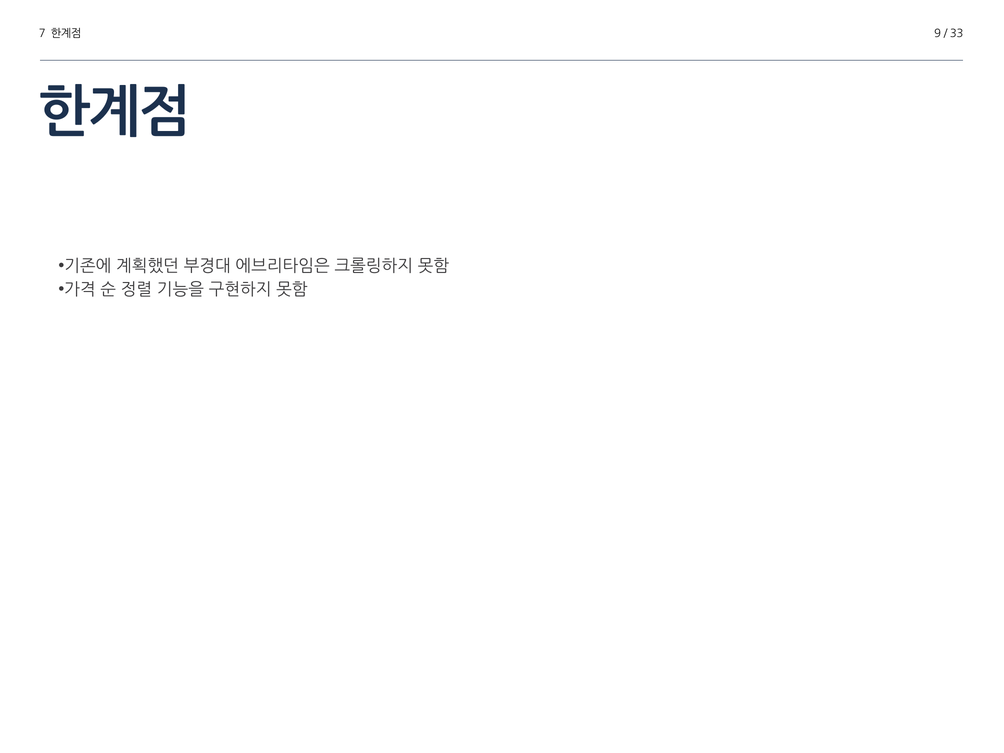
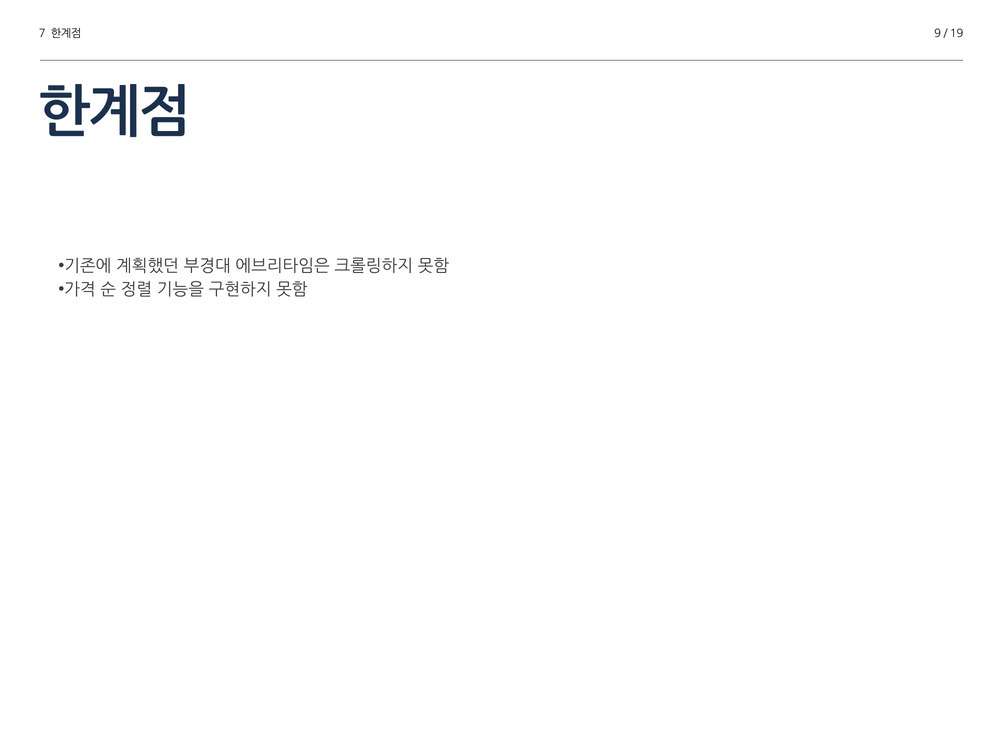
33: 33 -> 19 (957, 34)
